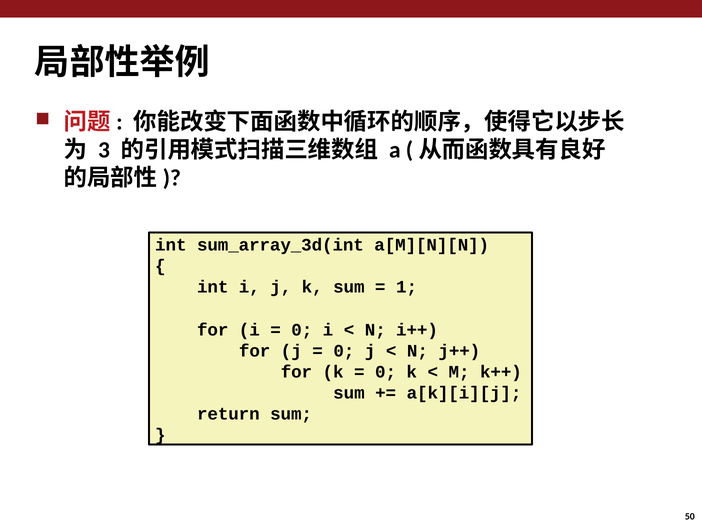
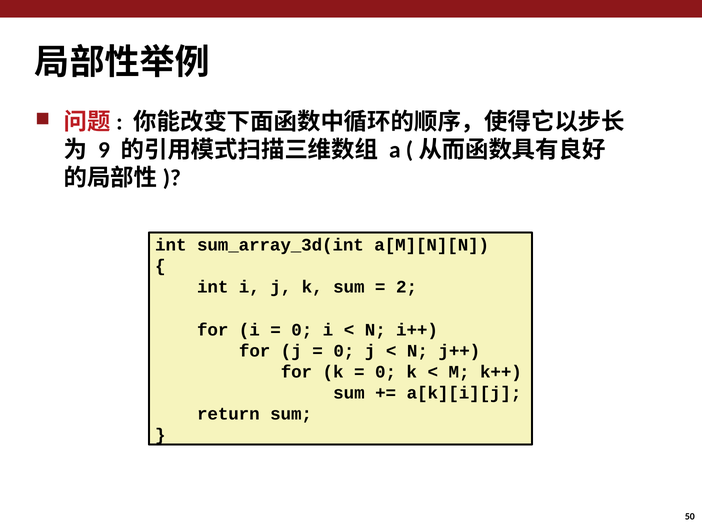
3: 3 -> 9 (104, 150)
1: 1 -> 2 (407, 287)
